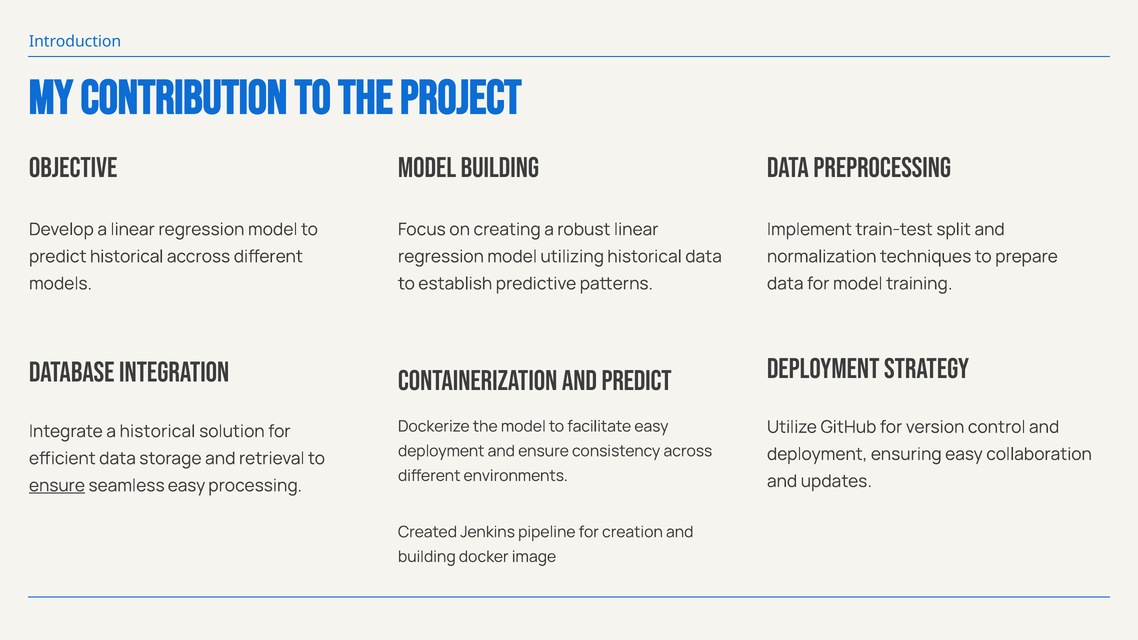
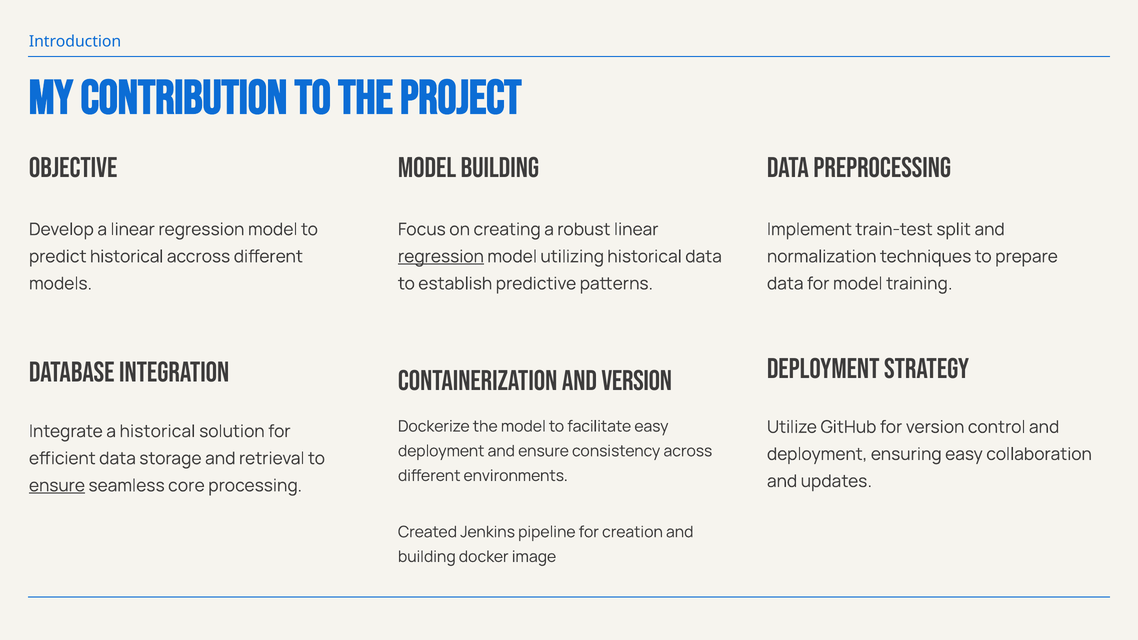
regression underline: none -> present (441, 257)
and predict: predict -> version (637, 381)
seamless easy: easy -> core (186, 486)
